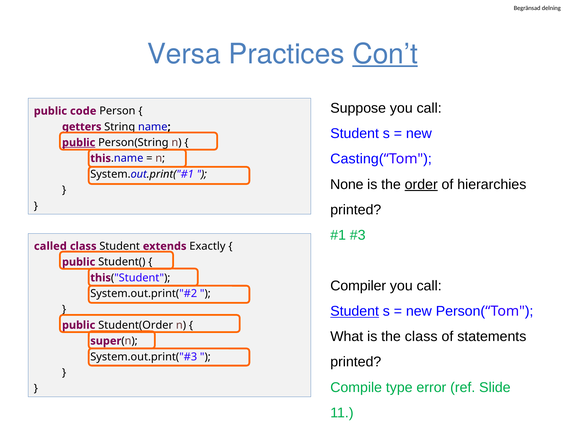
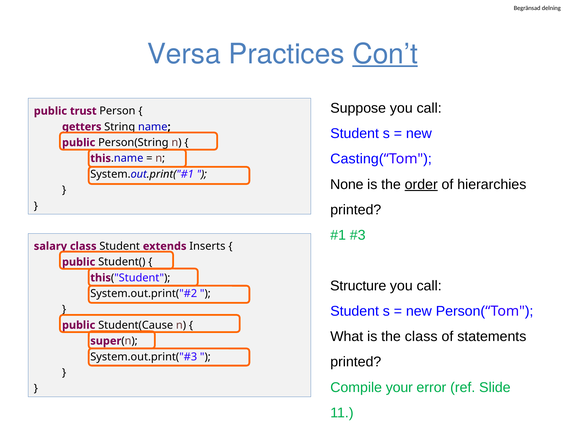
code: code -> trust (83, 111)
public underline: present -> none (79, 143)
called: called -> salary (50, 247)
Exactly: Exactly -> Inserts (207, 247)
Compiler: Compiler -> Structure (358, 286)
Student underline: present -> none (355, 312)
Student(Order: Student(Order -> Student(Cause (136, 326)
type: type -> your (399, 388)
